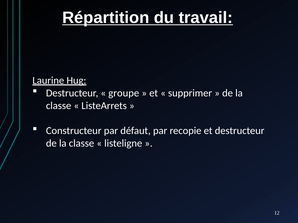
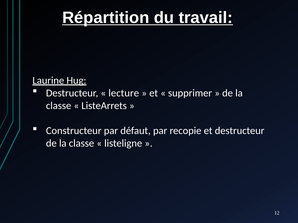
groupe: groupe -> lecture (124, 93)
